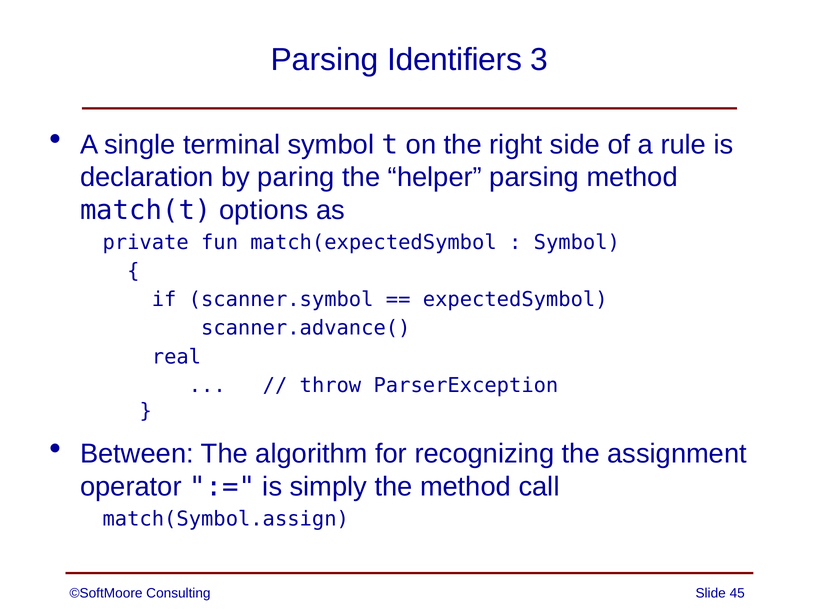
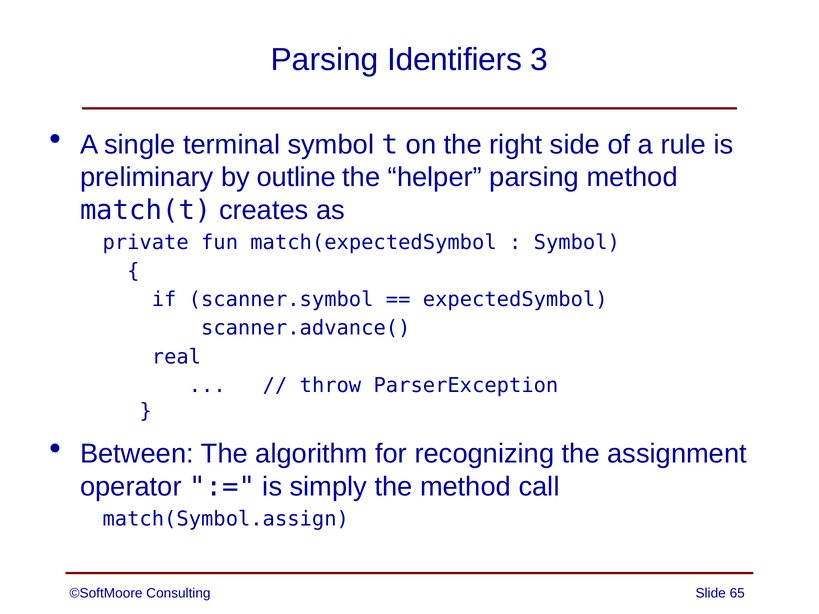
declaration: declaration -> preliminary (147, 177)
paring: paring -> outline (296, 177)
options: options -> creates (264, 210)
45: 45 -> 65 (737, 593)
